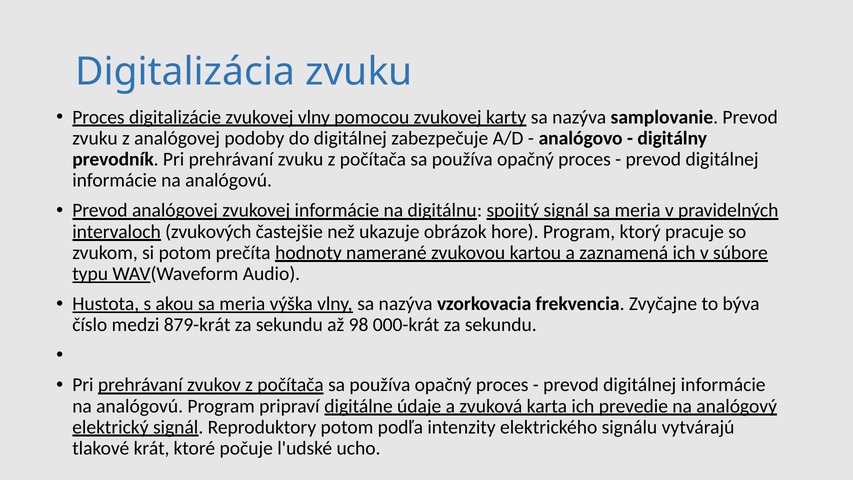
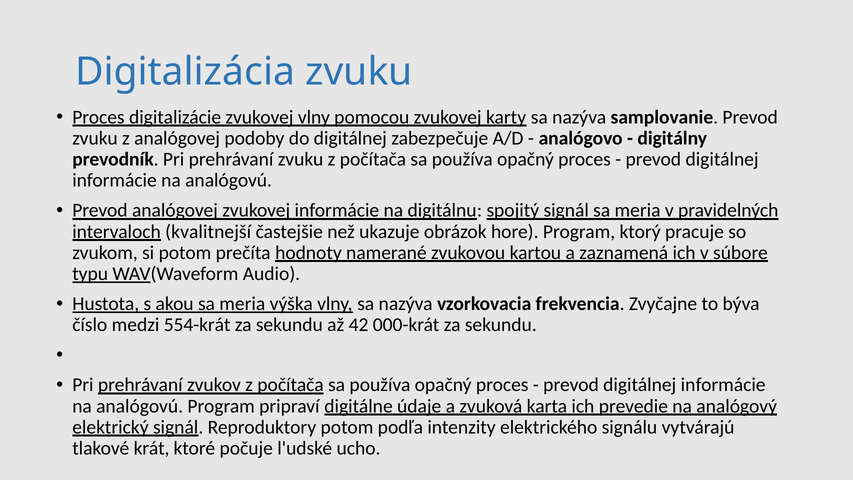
zvukových: zvukových -> kvalitnejší (208, 232)
879-krát: 879-krát -> 554-krát (197, 325)
98: 98 -> 42 (359, 325)
